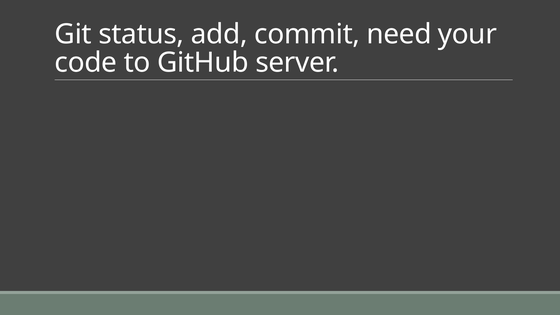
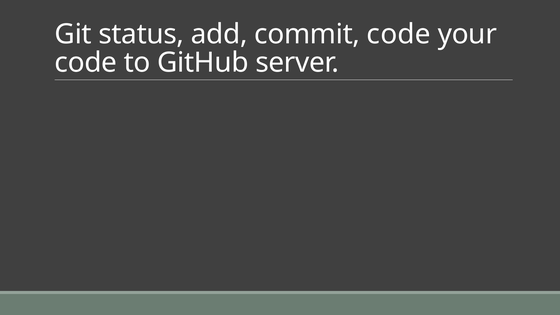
commit need: need -> code (399, 34)
